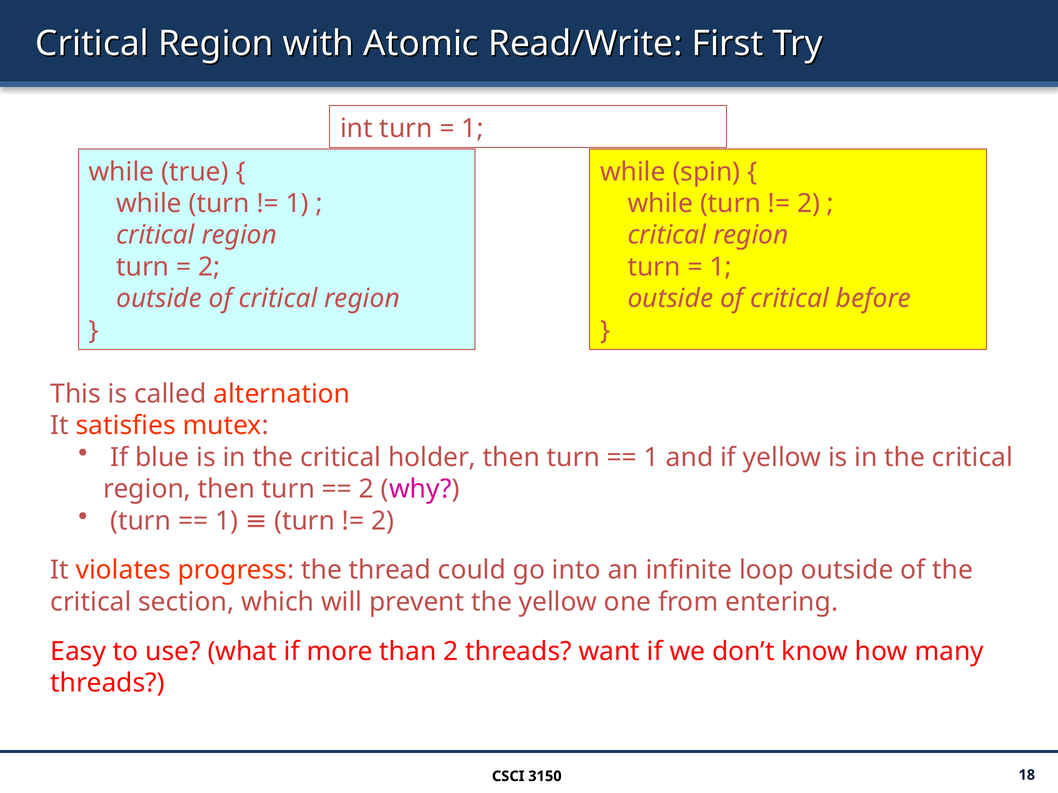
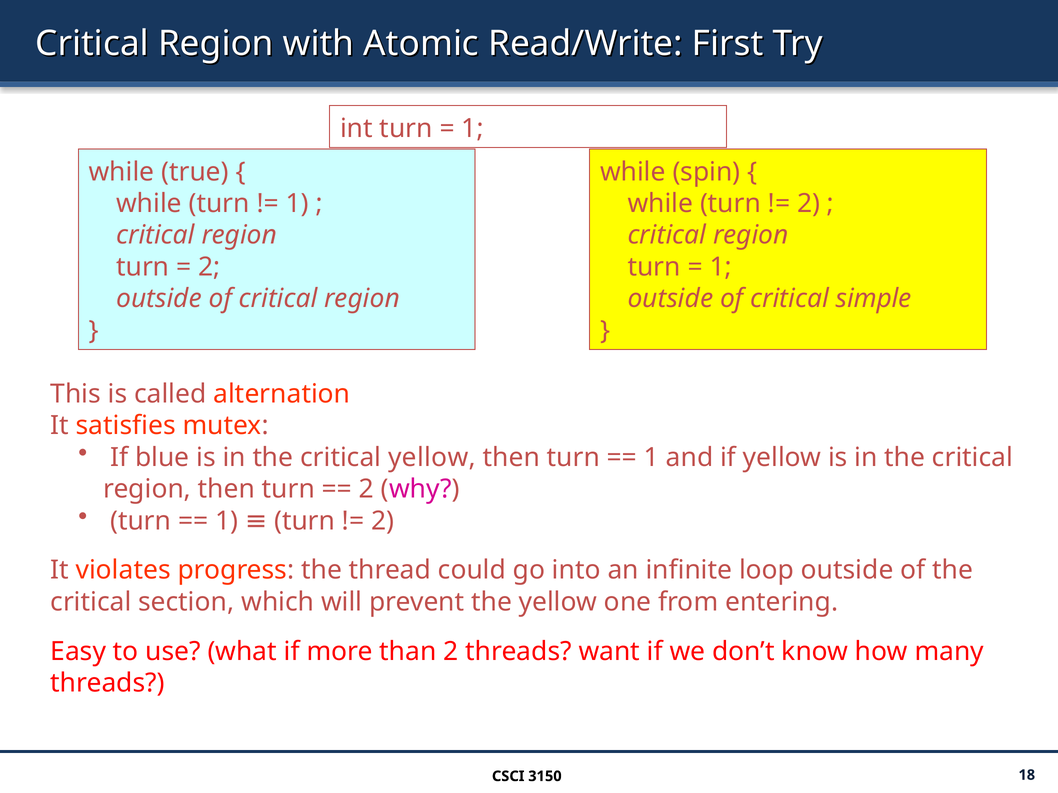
before: before -> simple (874, 299)
critical holder: holder -> yellow (432, 458)
